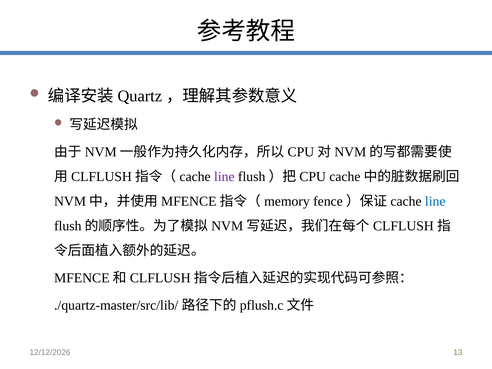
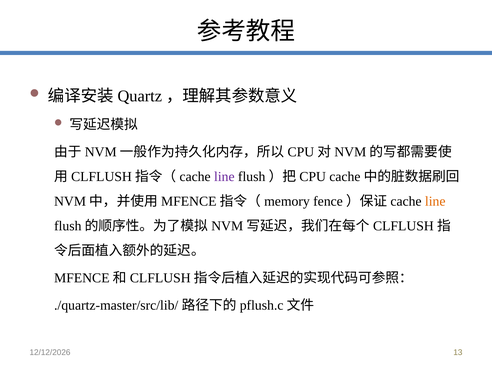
line colour: blue -> orange (435, 201)
